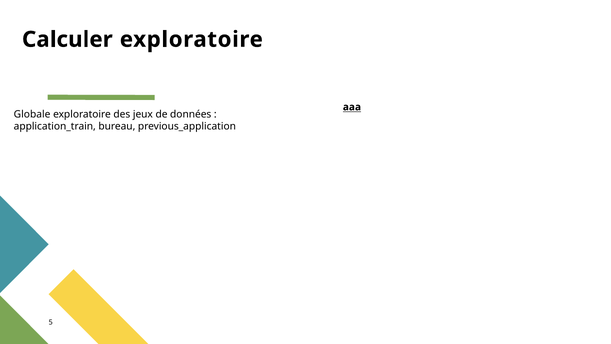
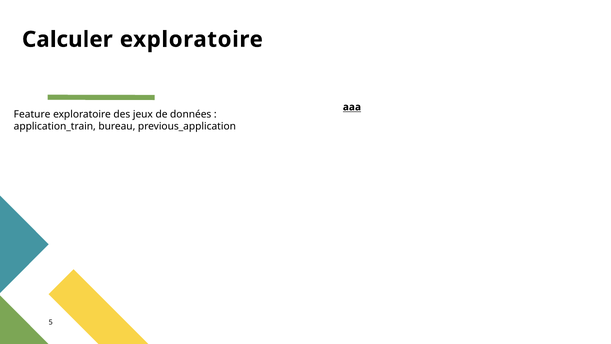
Globale: Globale -> Feature (32, 114)
